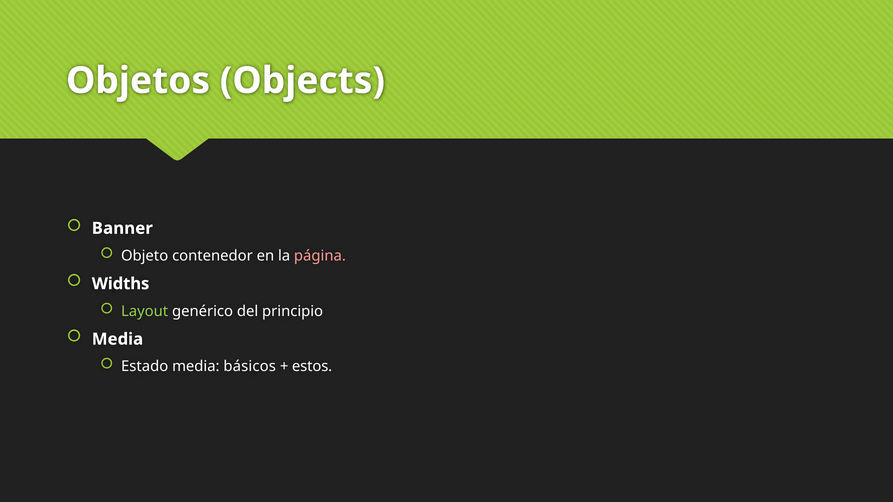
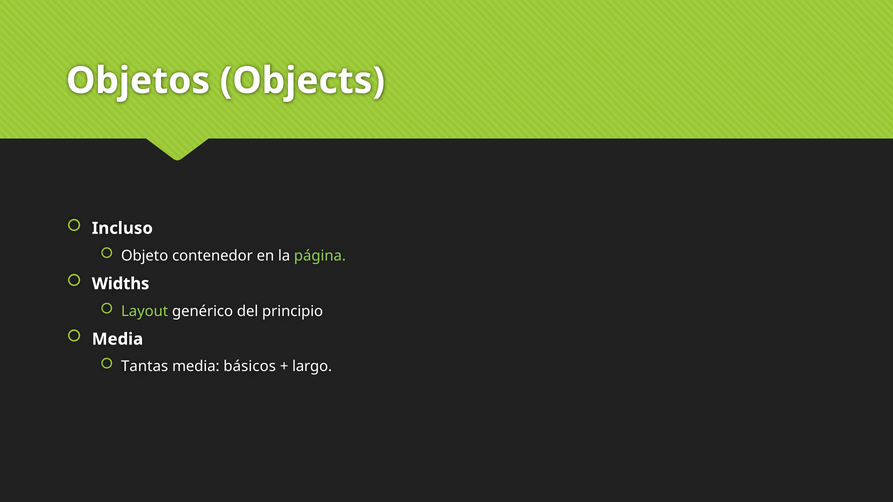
Banner: Banner -> Incluso (122, 228)
página colour: pink -> light green (320, 256)
Estado: Estado -> Tantas (145, 367)
estos: estos -> largo (312, 367)
